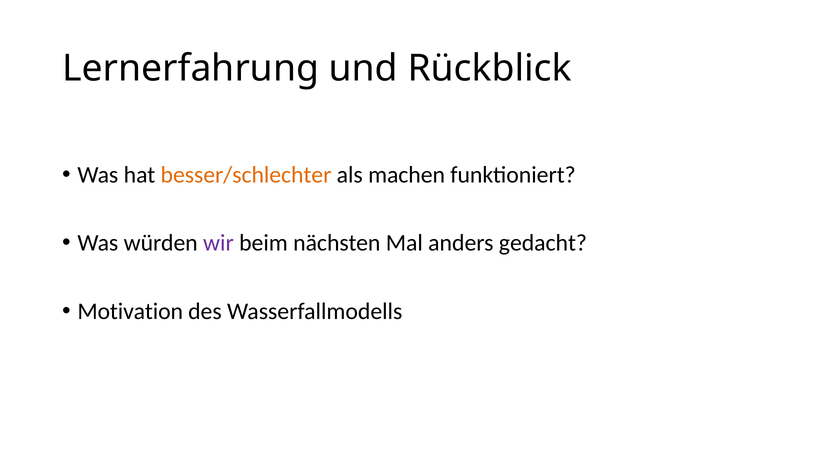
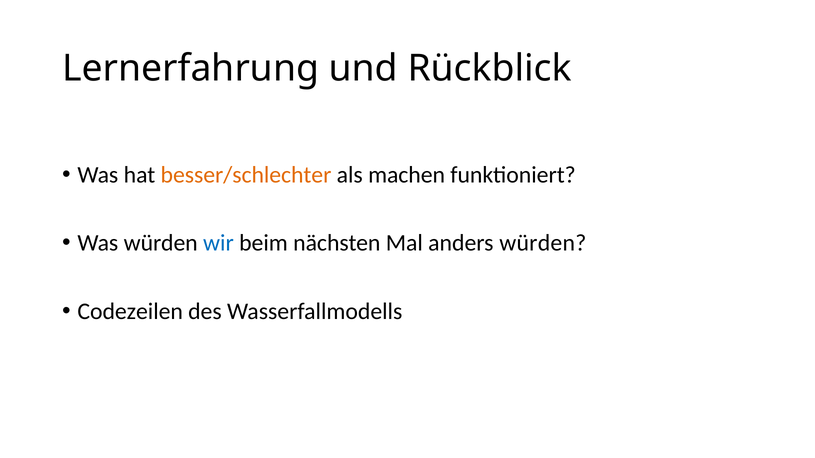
wir colour: purple -> blue (218, 243)
anders gedacht: gedacht -> würden (543, 243)
Motivation: Motivation -> Codezeilen (130, 312)
